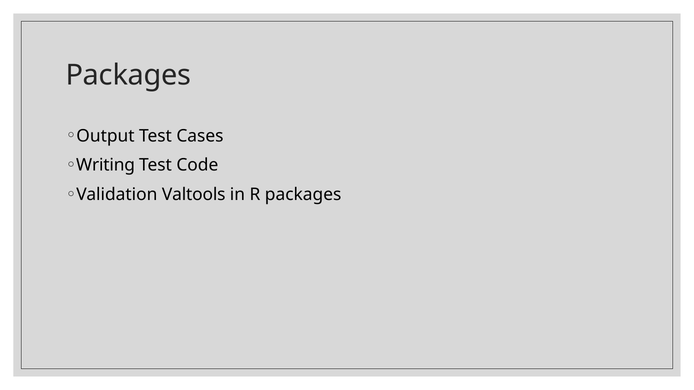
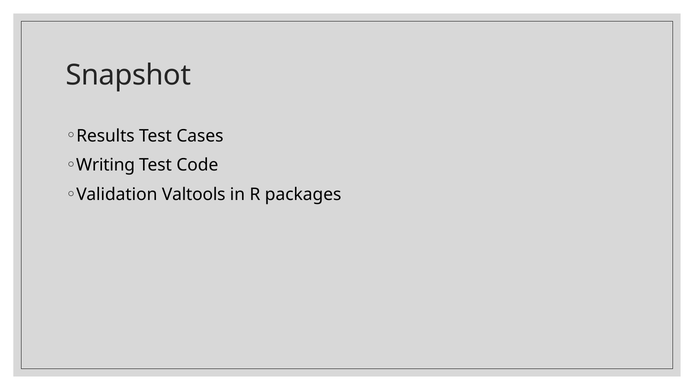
Packages: Packages -> Snapshot (128, 75)
Output: Output -> Results (105, 136)
